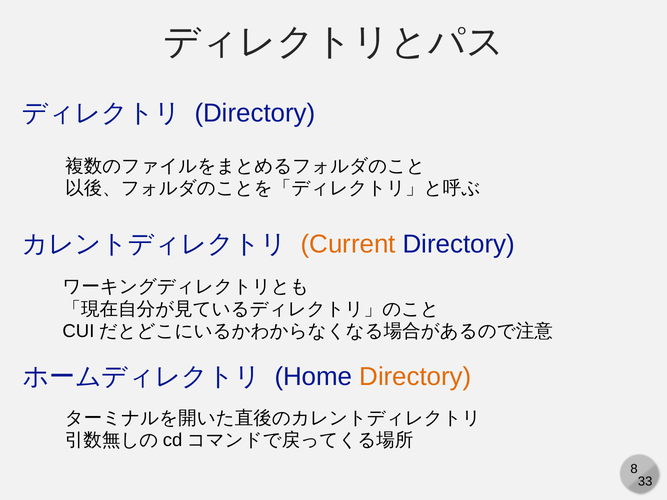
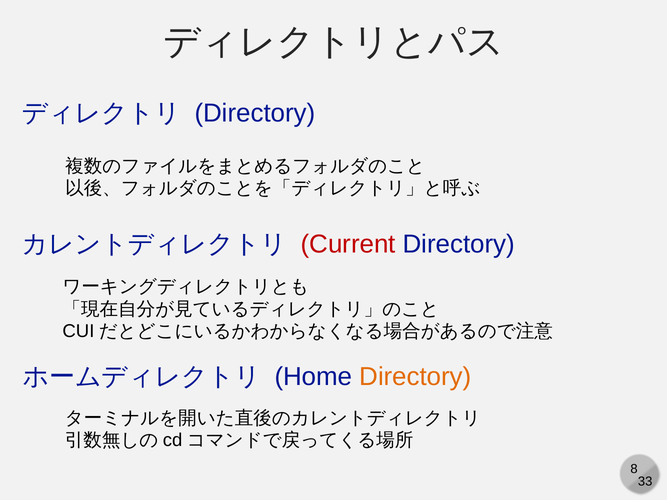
Current colour: orange -> red (348, 245)
